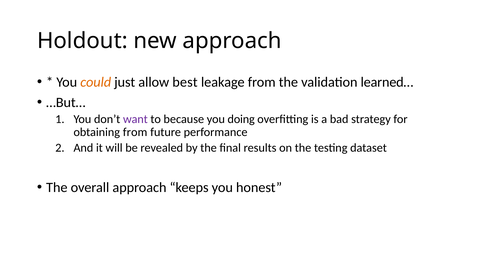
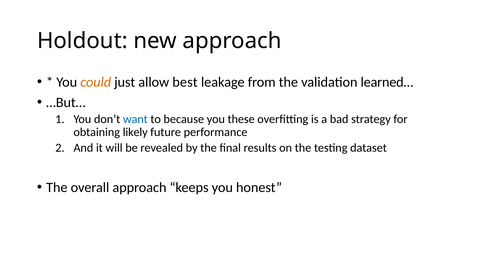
want colour: purple -> blue (135, 119)
doing: doing -> these (241, 119)
obtaining from: from -> likely (135, 132)
